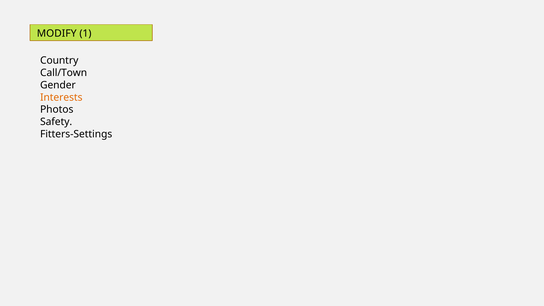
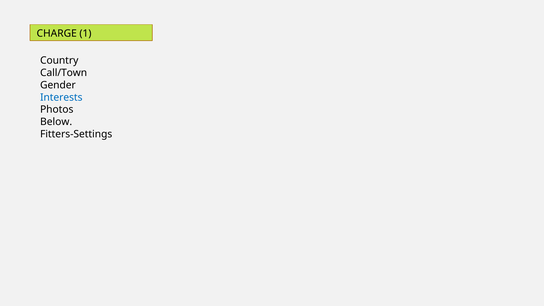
MODIFY: MODIFY -> CHARGE (57, 33)
Interests colour: orange -> blue (61, 97)
Safety: Safety -> Below (56, 122)
